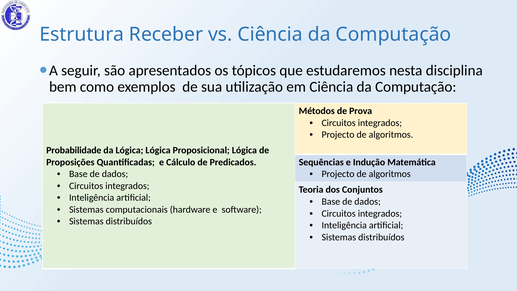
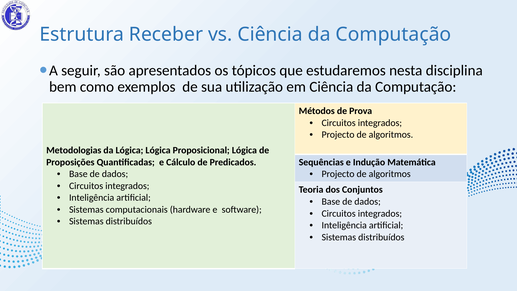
Probabilidade: Probabilidade -> Metodologias (74, 150)
